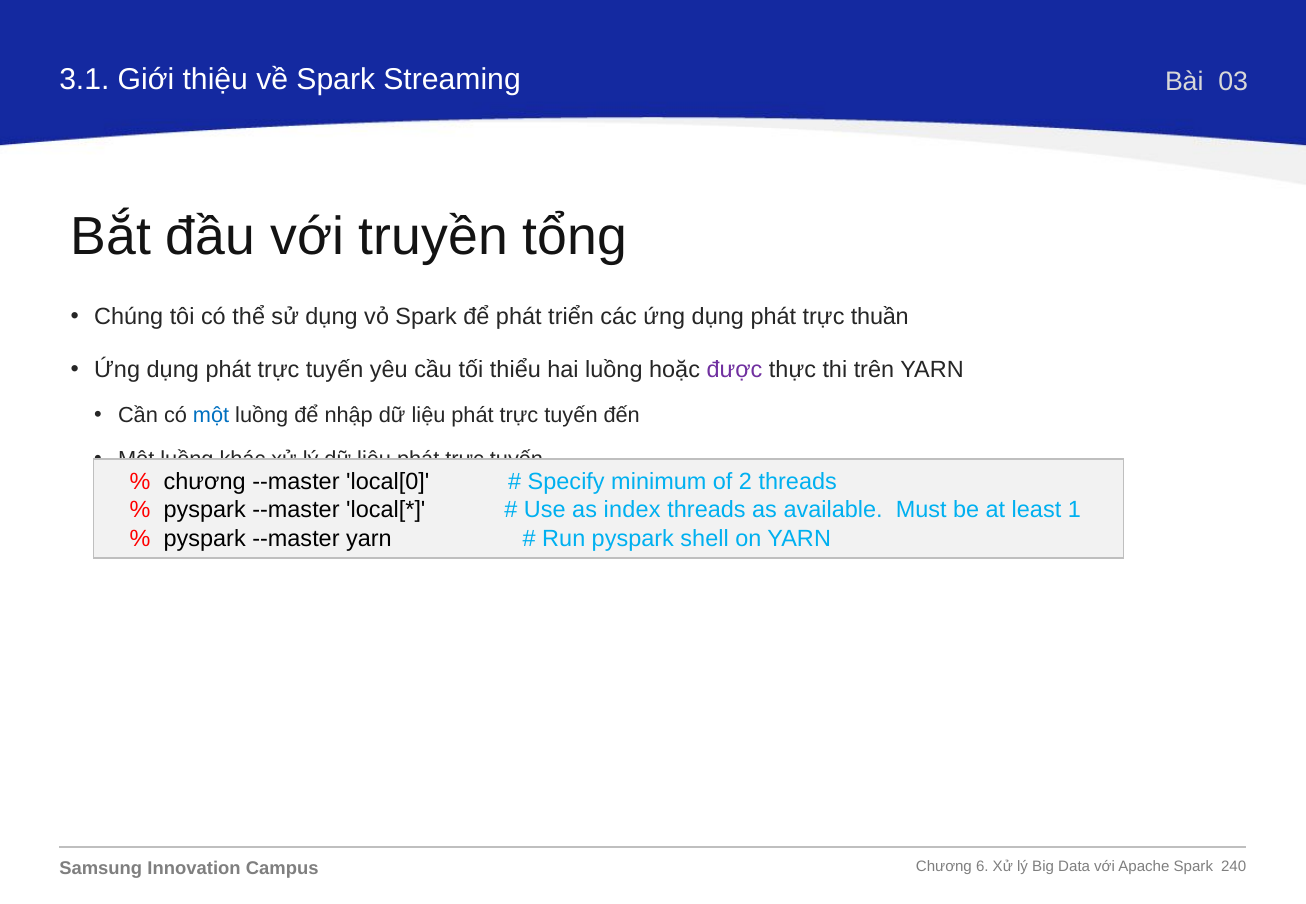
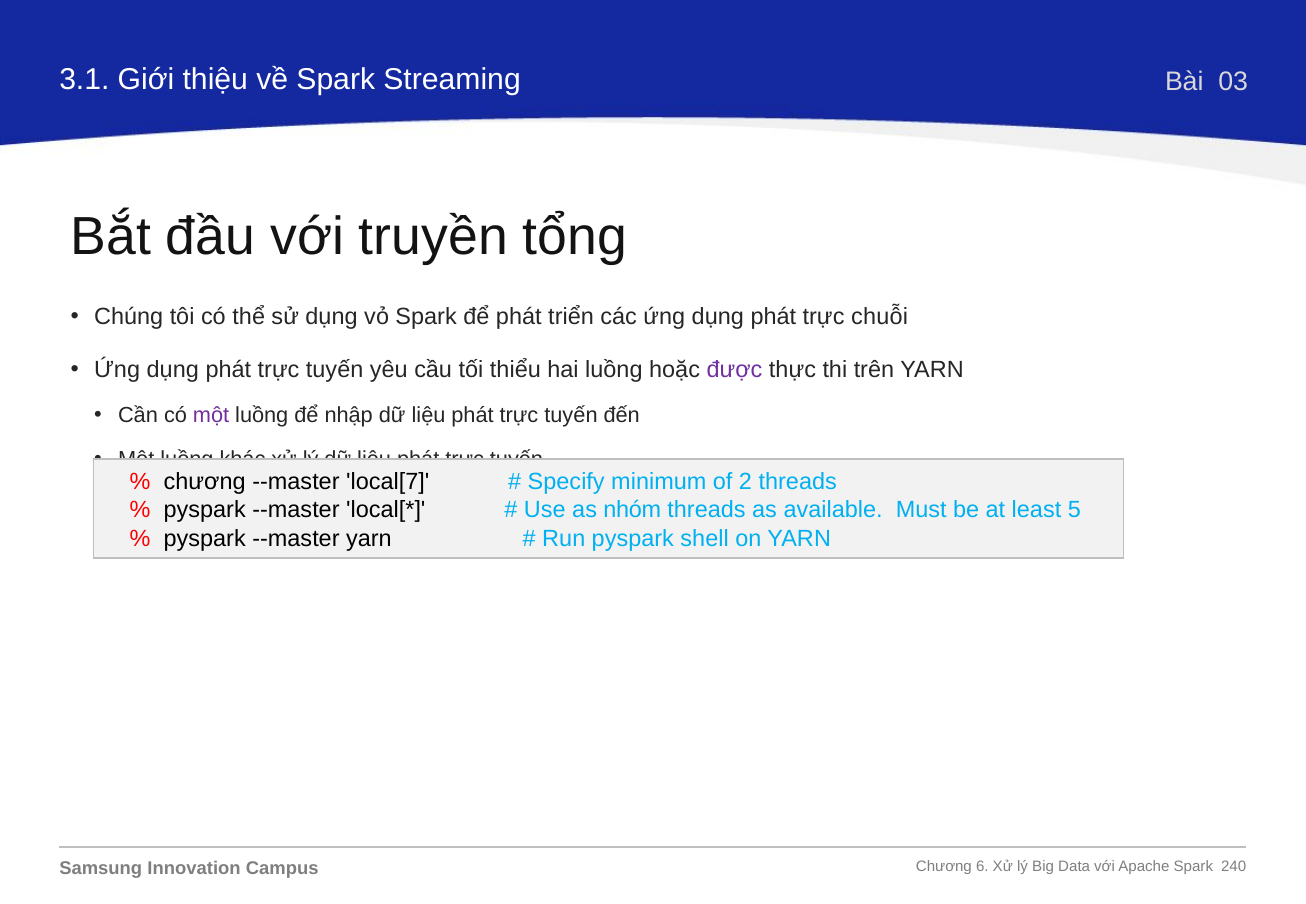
thuần: thuần -> chuỗi (880, 317)
một colour: blue -> purple (211, 415)
local[0: local[0 -> local[7 (388, 482)
index: index -> nhóm (632, 510)
1: 1 -> 5 (1074, 510)
